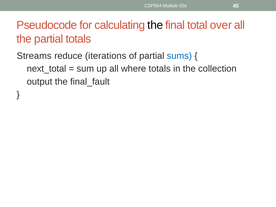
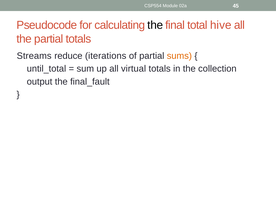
over: over -> hive (221, 25)
sums colour: blue -> orange (179, 56)
next_total: next_total -> until_total (46, 69)
where: where -> virtual (134, 69)
